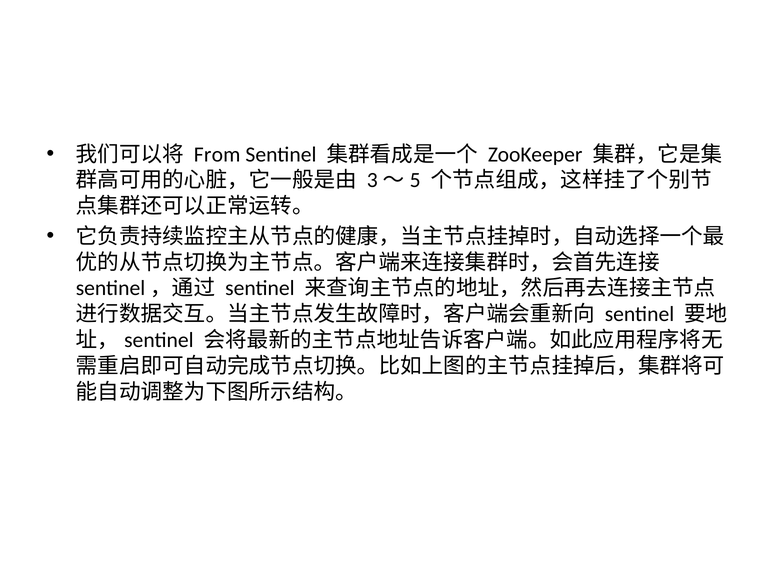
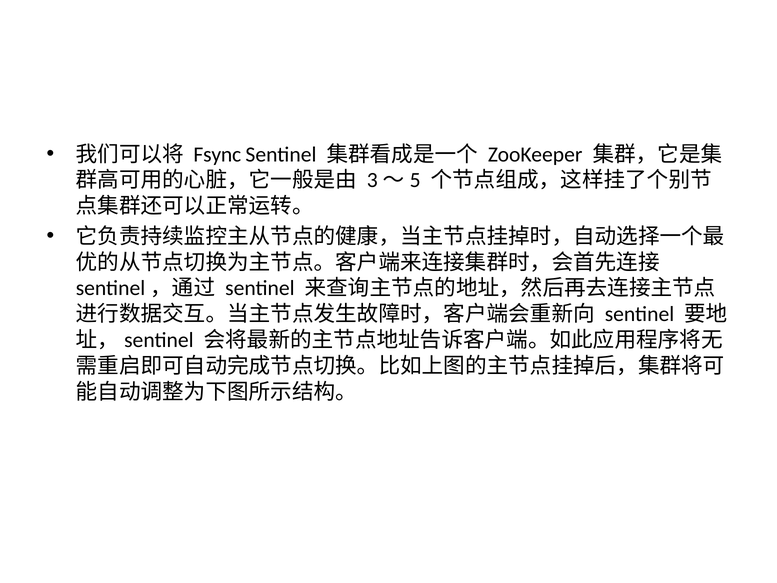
From: From -> Fsync (217, 154)
